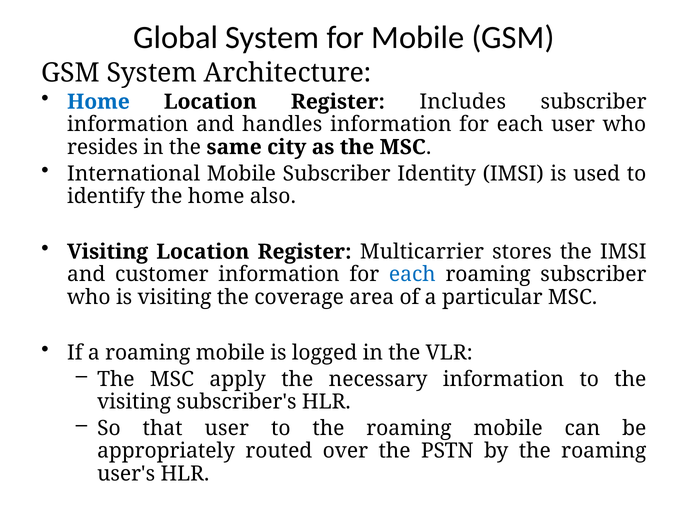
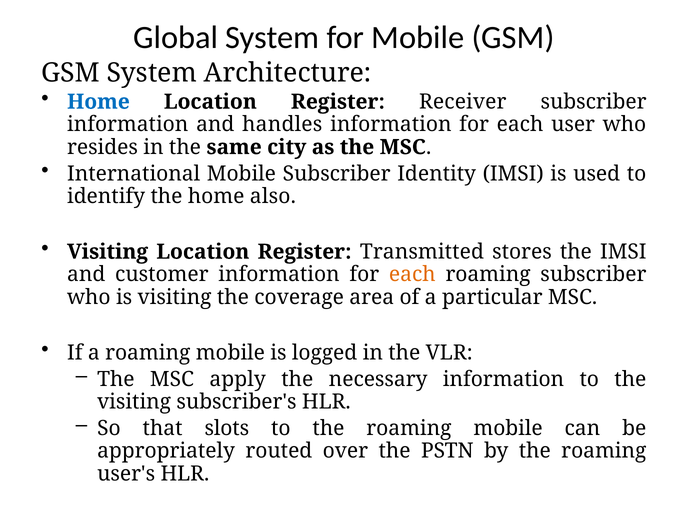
Includes: Includes -> Receiver (463, 102)
Multicarrier: Multicarrier -> Transmitted (422, 252)
each colour: blue -> orange (412, 274)
that user: user -> slots (227, 428)
